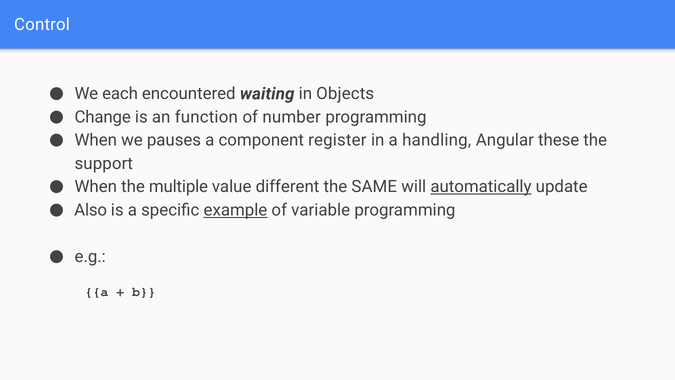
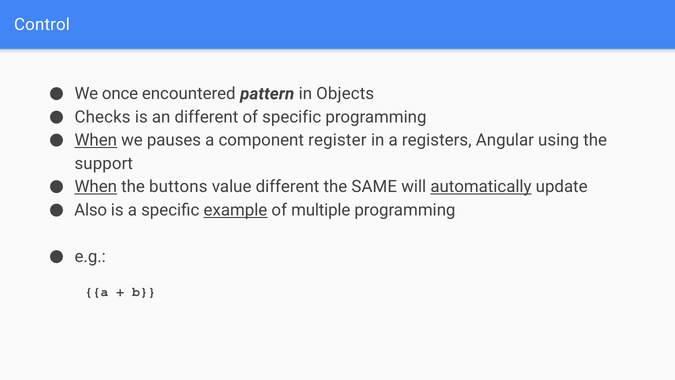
each: each -> once (120, 94)
waiting: waiting -> pattern (267, 94)
Change: Change -> Checks (103, 117)
an function: function -> different (206, 117)
of number: number -> specific (292, 117)
When underline: none -> present (96, 140)
handling: handling -> registers (437, 140)
these: these -> using (559, 140)
When underline: none -> present (96, 187)
multiple: multiple -> buttons (178, 187)
variable: variable -> multiple (321, 210)
